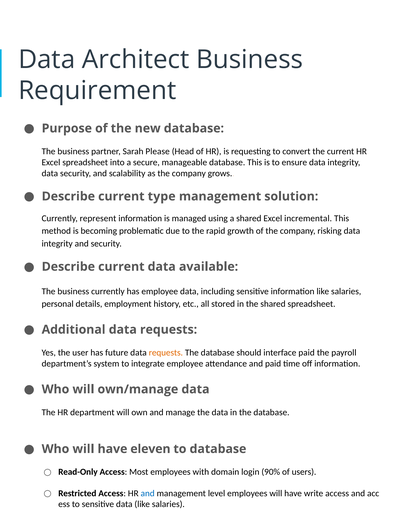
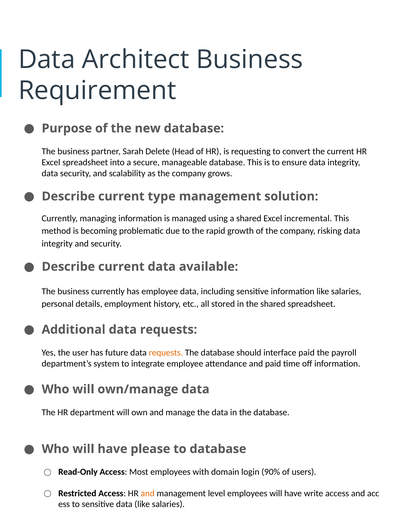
Please: Please -> Delete (158, 151)
represent: represent -> managing (98, 218)
eleven: eleven -> please (150, 449)
and colour: blue -> orange (148, 493)
